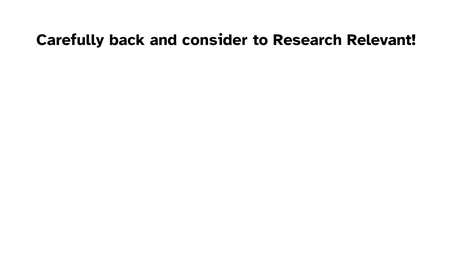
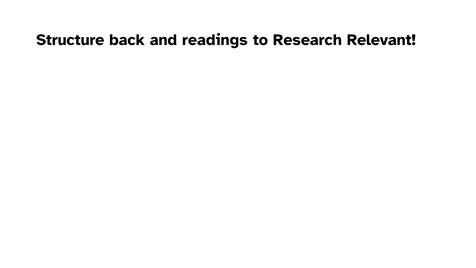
Carefully: Carefully -> Structure (70, 40)
consider: consider -> readings (215, 40)
